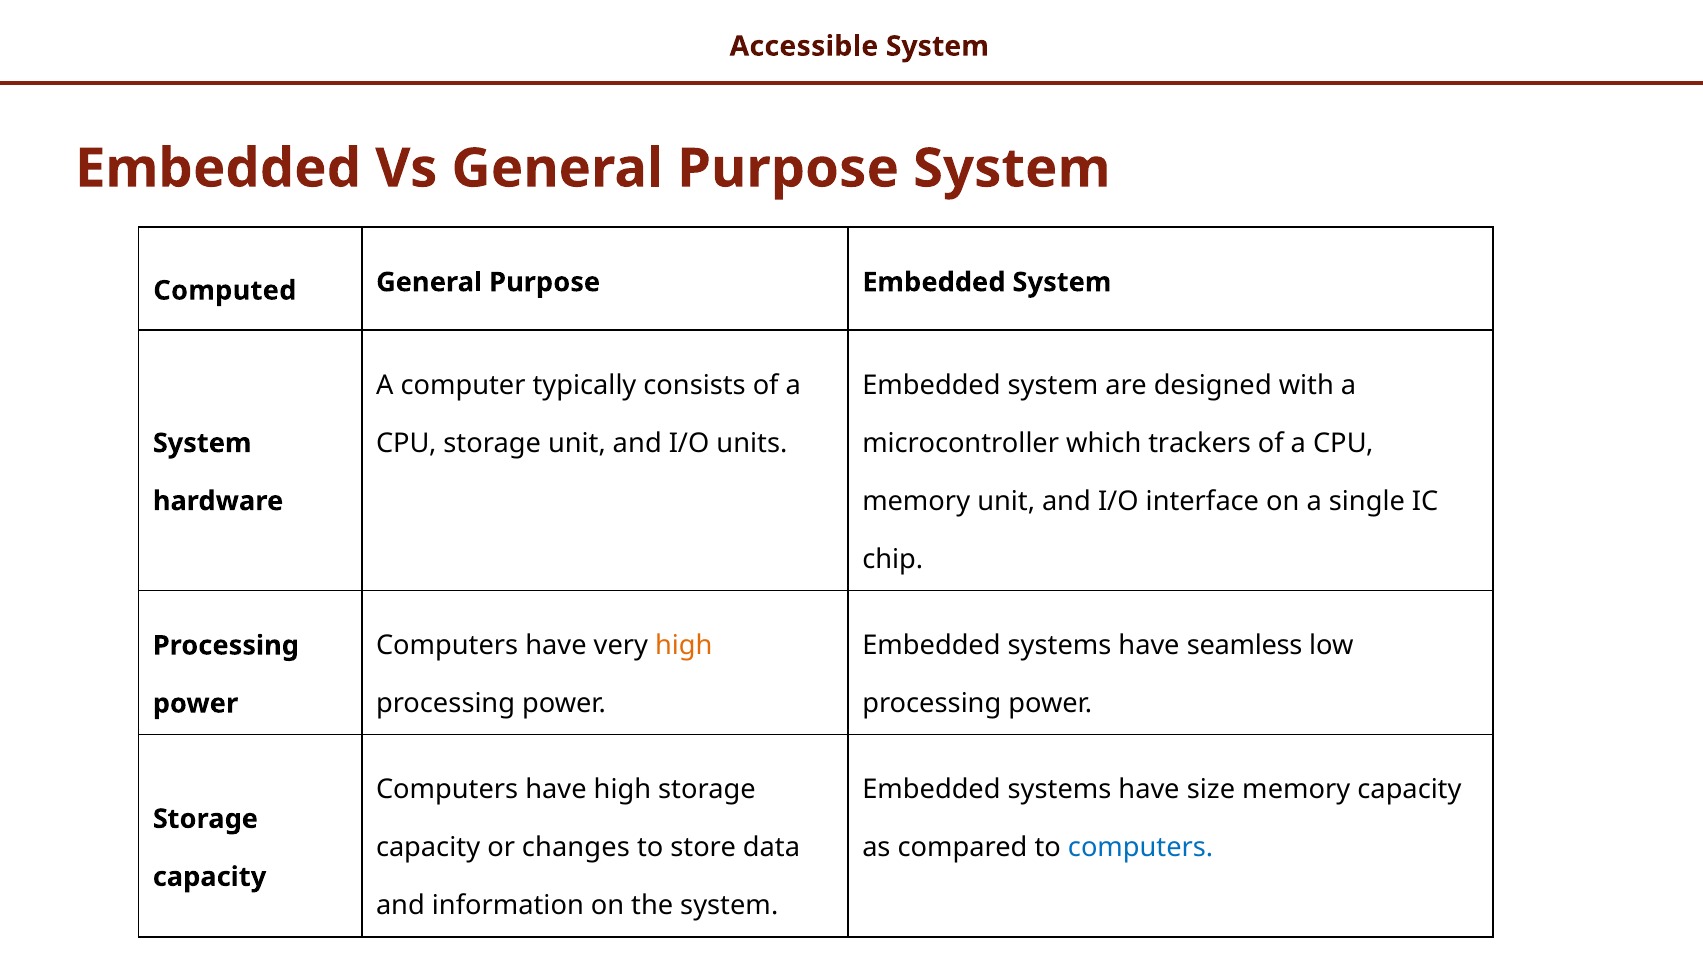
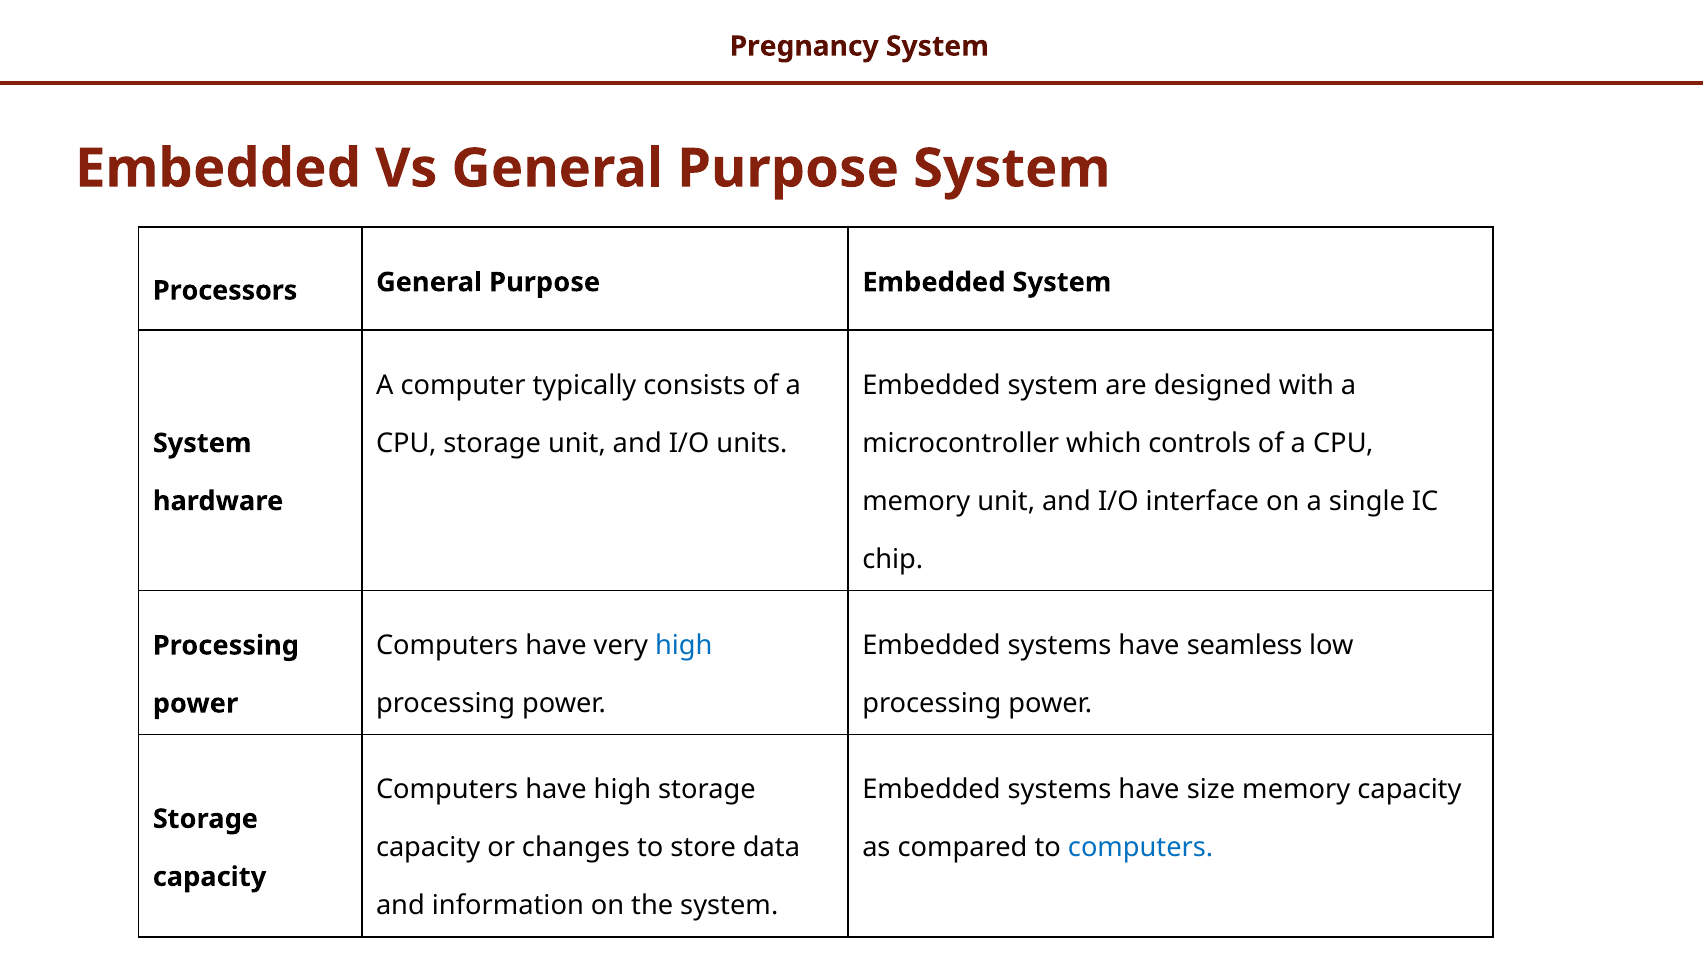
Accessible: Accessible -> Pregnancy (804, 46)
Computed: Computed -> Processors (225, 291)
trackers: trackers -> controls (1200, 443)
high colour: orange -> blue (684, 646)
